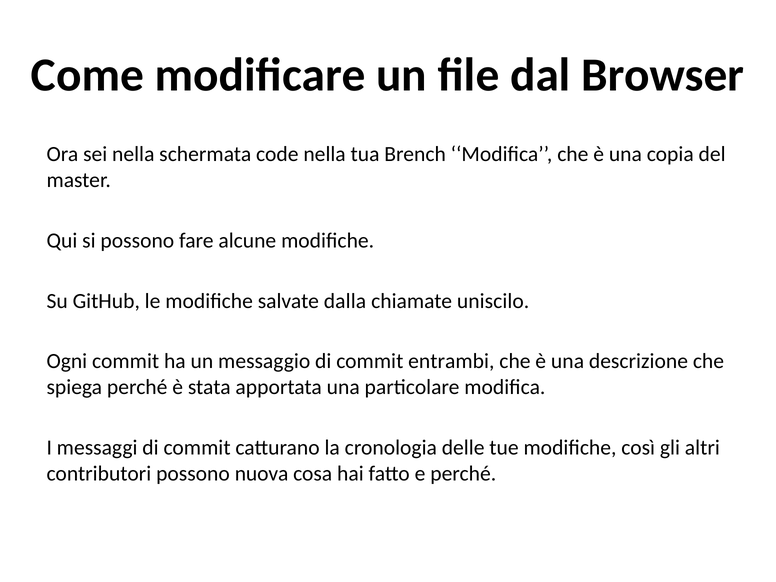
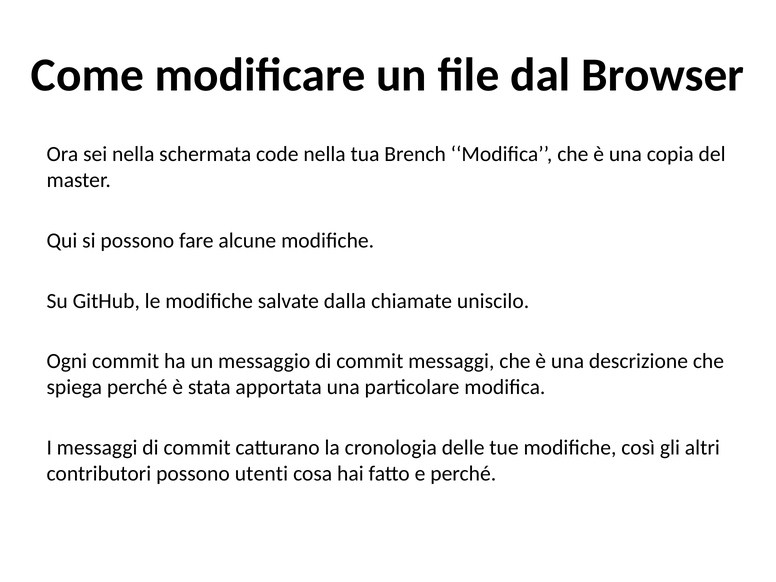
commit entrambi: entrambi -> messaggi (451, 361)
nuova: nuova -> utenti (261, 474)
